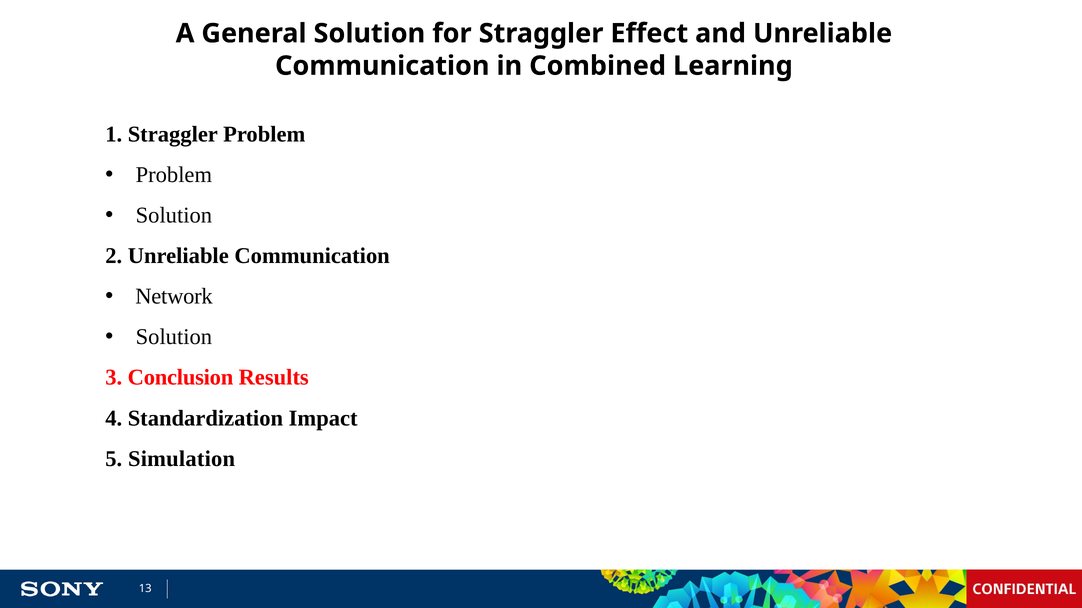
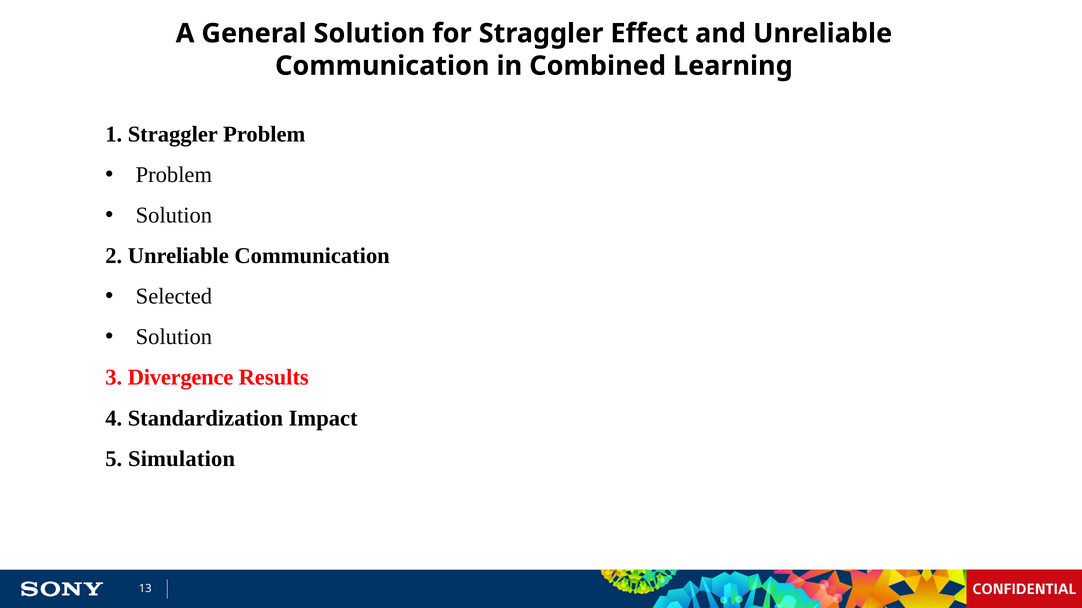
Network: Network -> Selected (174, 297)
Conclusion: Conclusion -> Divergence (181, 378)
